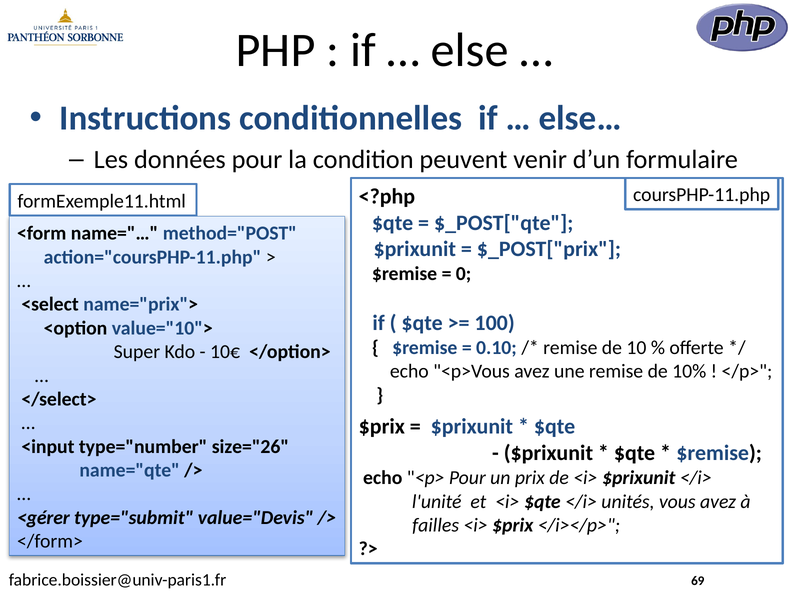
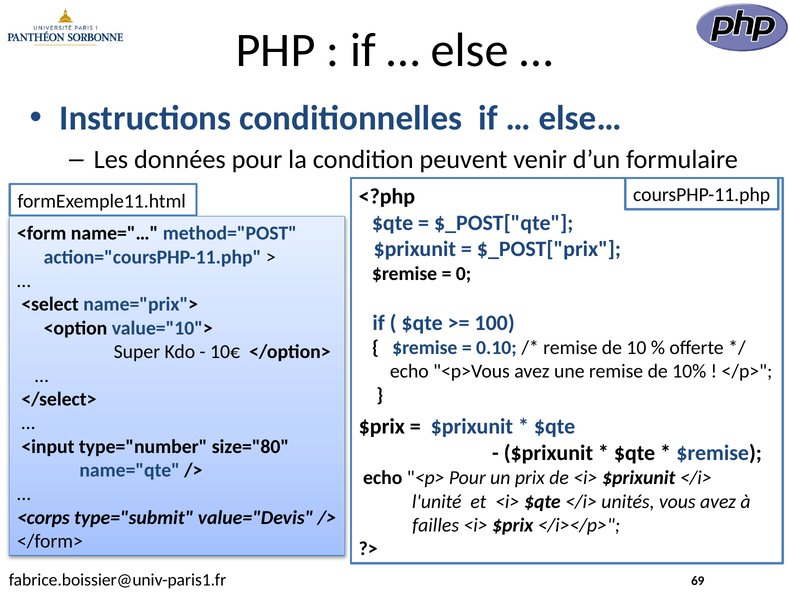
size="26: size="26 -> size="80 (250, 446)
<gérer: <gérer -> <corps (43, 517)
